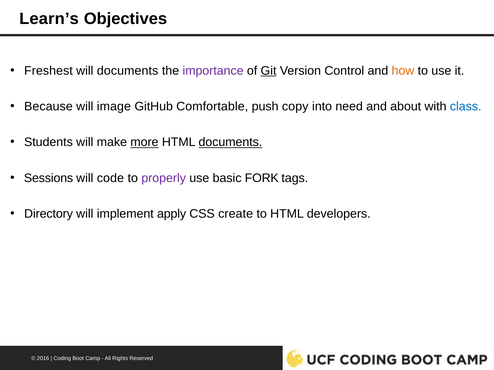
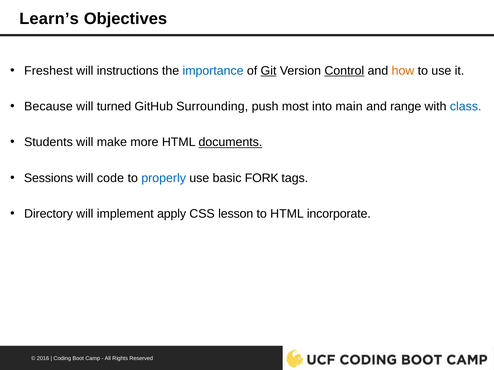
will documents: documents -> instructions (128, 71)
importance colour: purple -> blue (213, 71)
Control underline: none -> present (344, 71)
image: image -> turned (114, 107)
Comfortable: Comfortable -> Surrounding (212, 107)
copy: copy -> most (295, 107)
need: need -> main (349, 107)
about: about -> range (406, 107)
more underline: present -> none (144, 142)
properly colour: purple -> blue (164, 178)
create: create -> lesson (236, 214)
developers: developers -> incorporate (339, 214)
